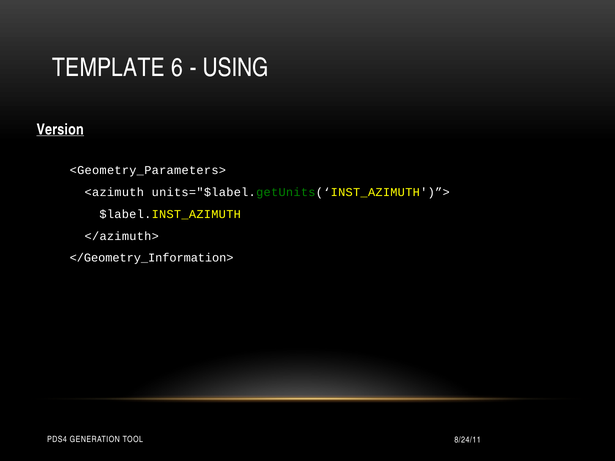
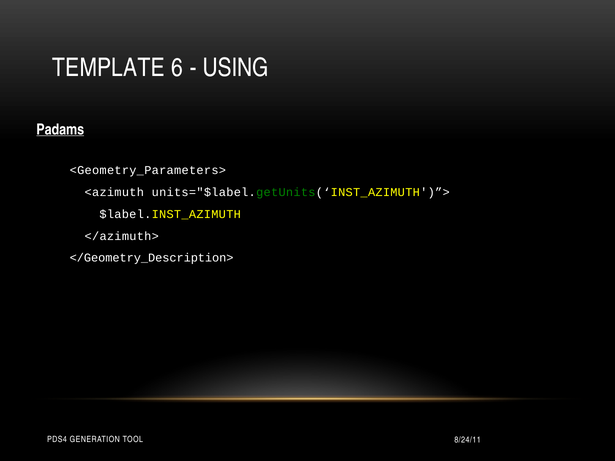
Version: Version -> Padams (60, 130)
</Geometry_Information>: </Geometry_Information> -> </Geometry_Description> (152, 258)
